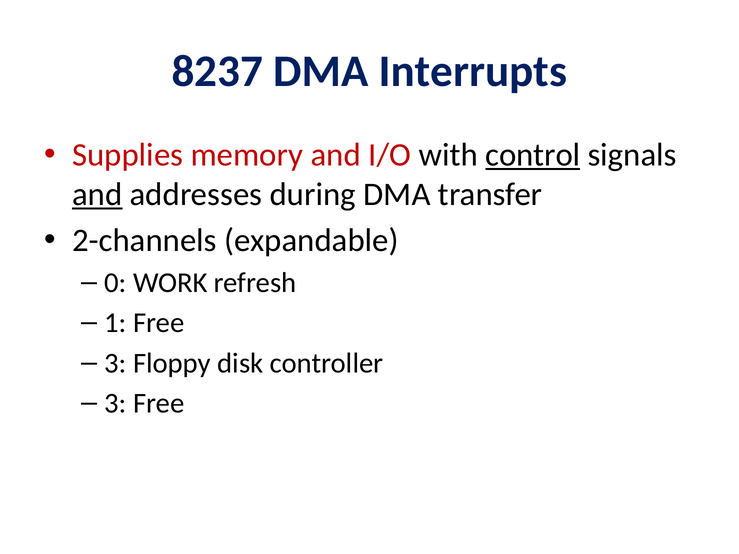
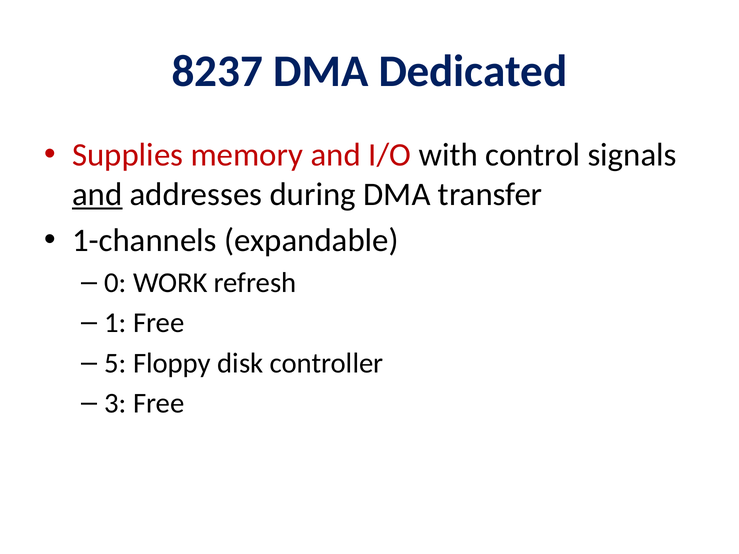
Interrupts: Interrupts -> Dedicated (473, 72)
control underline: present -> none (533, 155)
2-channels: 2-channels -> 1-channels (144, 241)
3: 3 -> 5 (116, 363)
